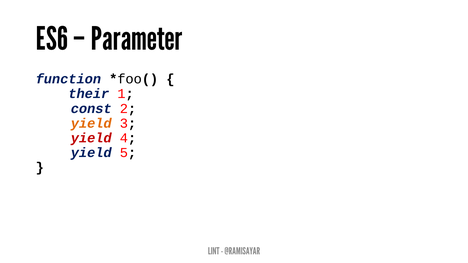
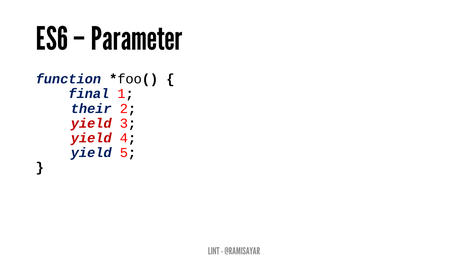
their: their -> final (89, 94)
const: const -> their (91, 109)
yield colour: orange -> red (91, 123)
